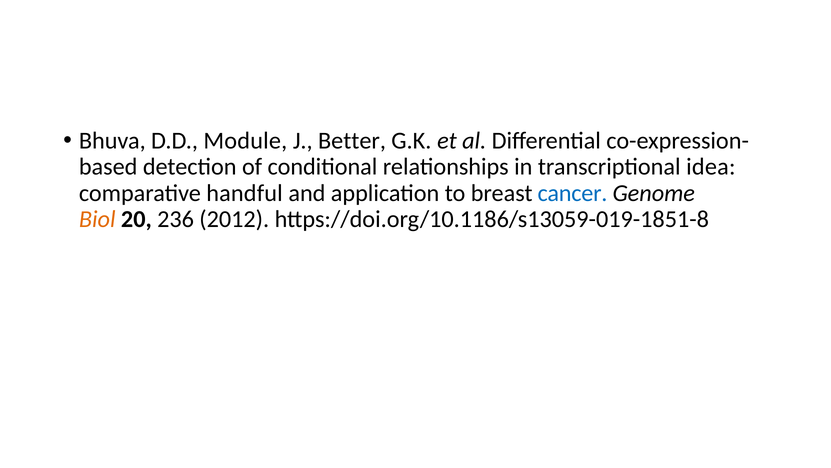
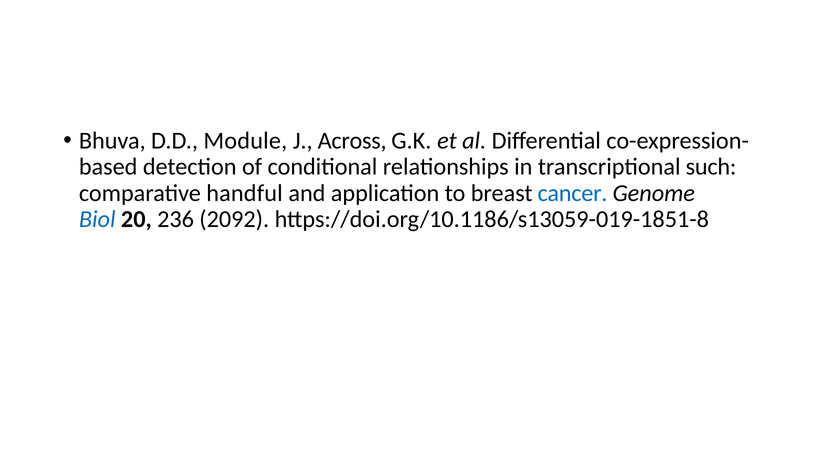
Better: Better -> Across (352, 140)
idea: idea -> such (711, 167)
Biol colour: orange -> blue (97, 219)
2012: 2012 -> 2092 (234, 219)
